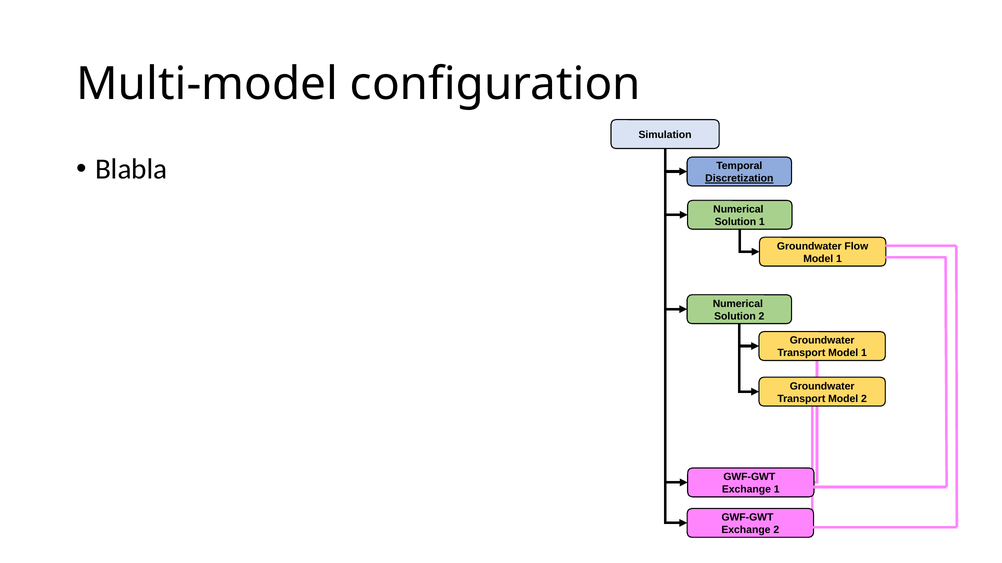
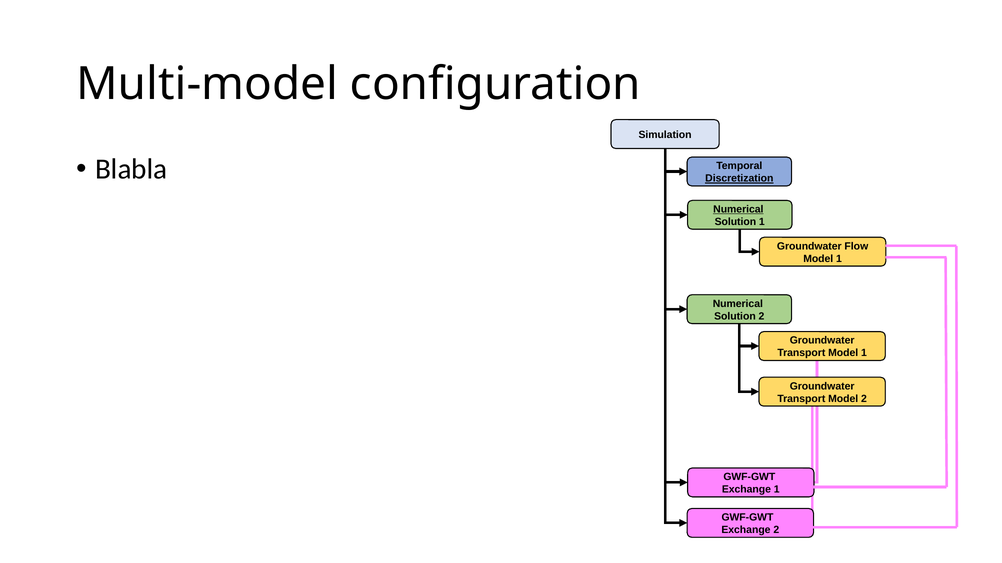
Numerical underline: none -> present (738, 209)
